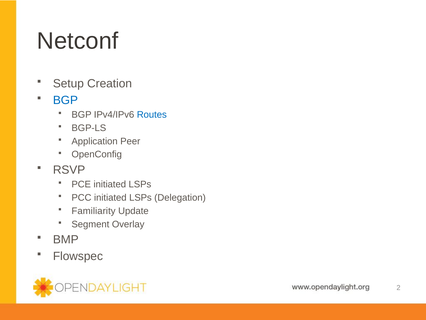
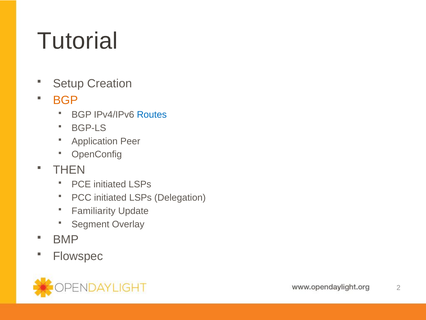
Netconf: Netconf -> Tutorial (78, 41)
BGP colour: blue -> orange (65, 100)
RSVP: RSVP -> THEN (69, 170)
